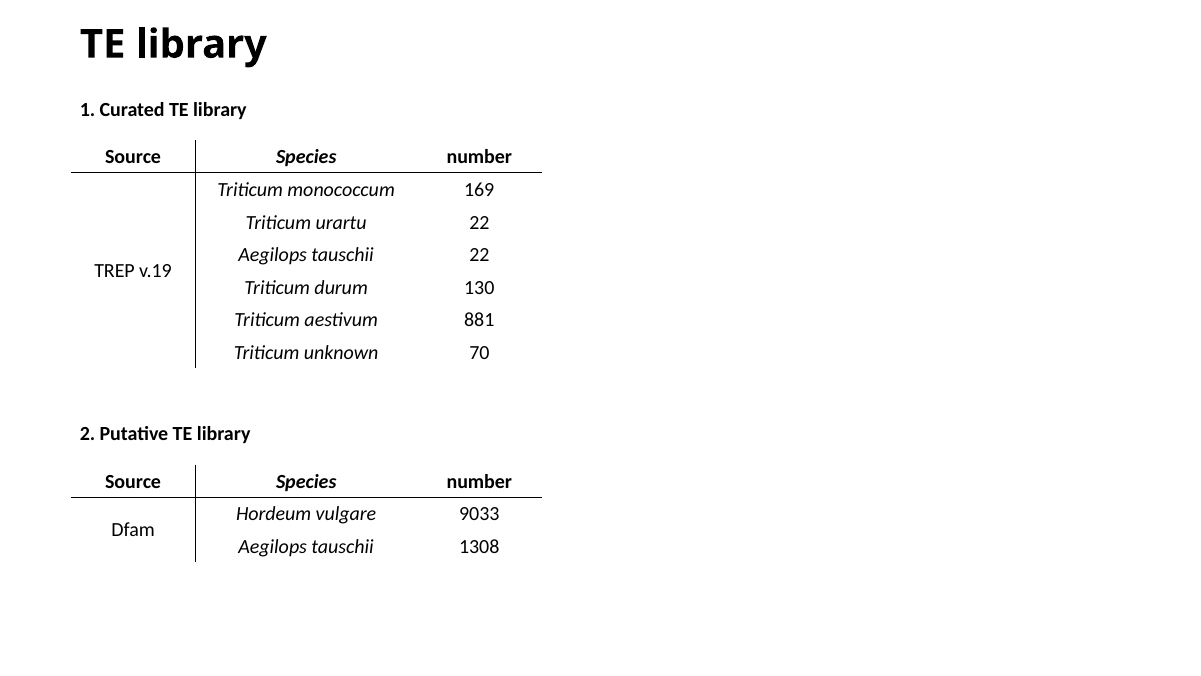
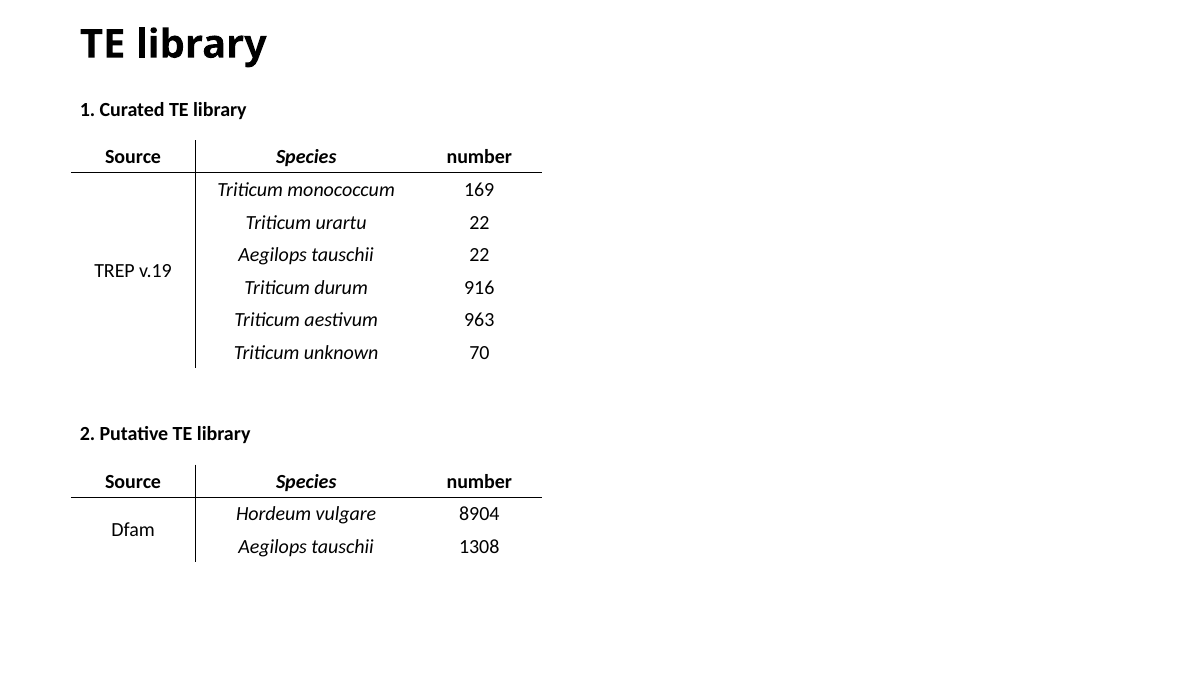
130: 130 -> 916 (479, 287)
881: 881 -> 963 (479, 320)
9033: 9033 -> 8904 (479, 514)
